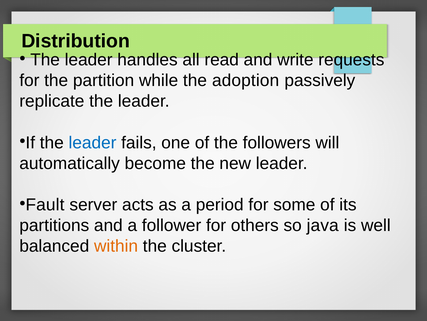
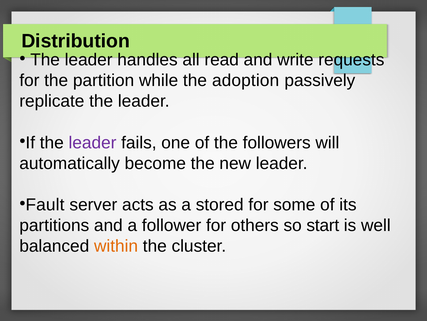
leader colour: blue -> purple (92, 142)
period: period -> stored (220, 204)
java: java -> start (323, 225)
